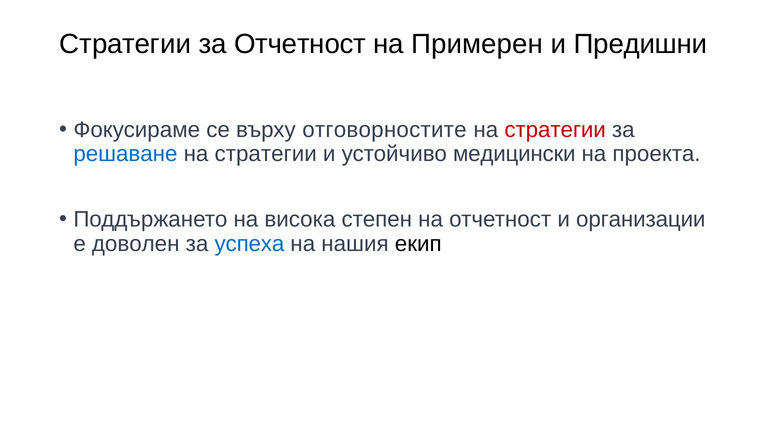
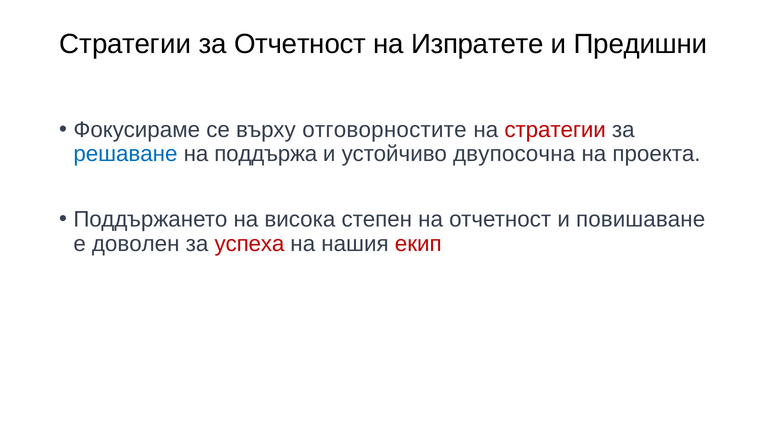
Примерен: Примерен -> Изпратете (477, 44)
стратегии: стратегии -> поддържа (266, 154)
медицински: медицински -> двупосочна (514, 154)
организации: организации -> повишаване (641, 219)
успеха colour: blue -> red (249, 243)
екип colour: black -> red (418, 243)
